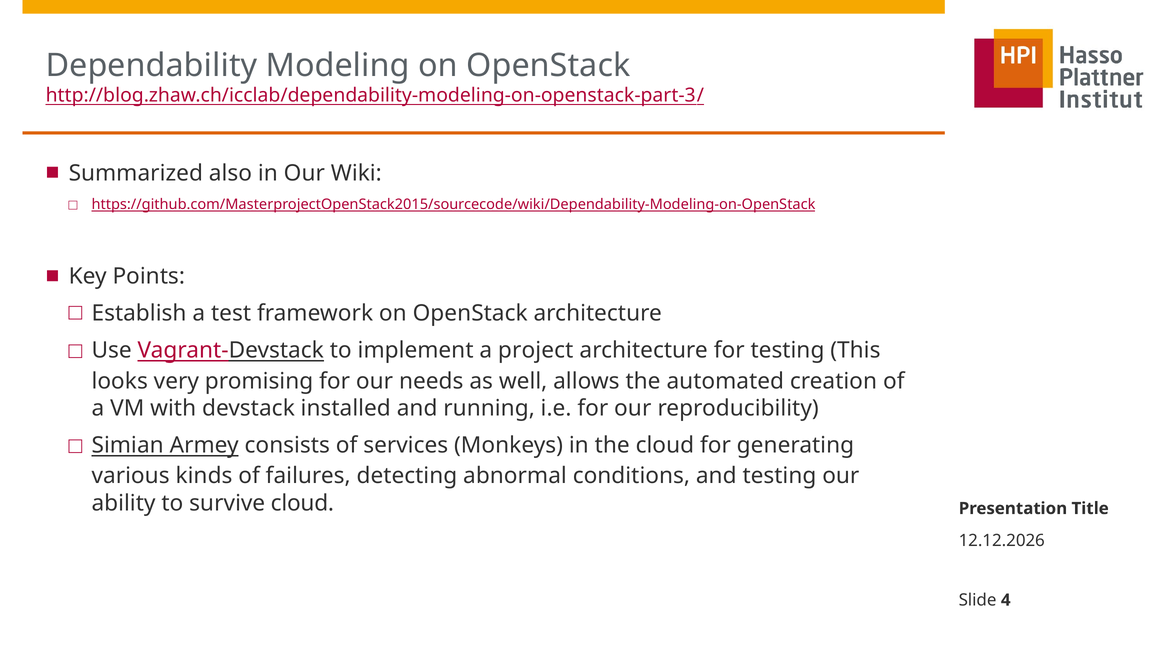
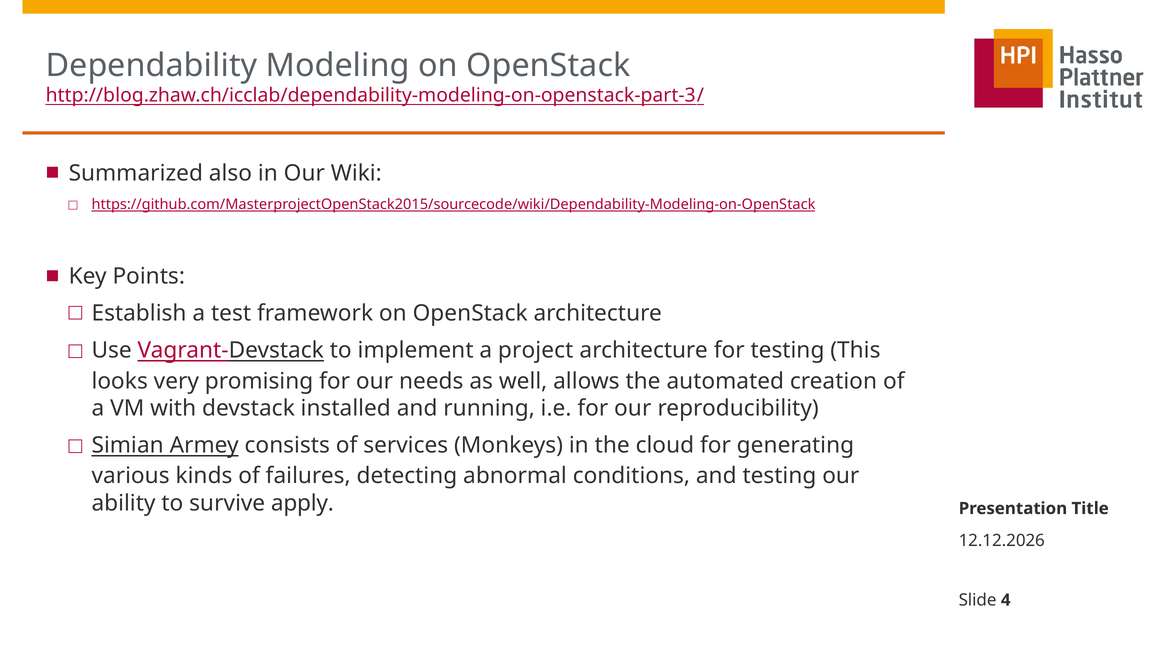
survive cloud: cloud -> apply (302, 503)
